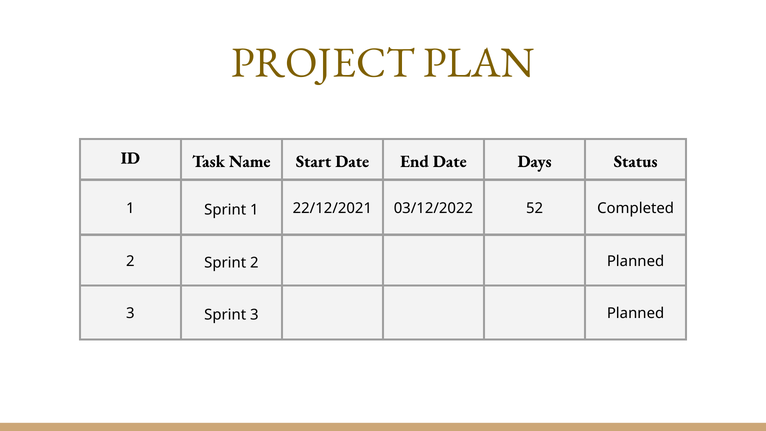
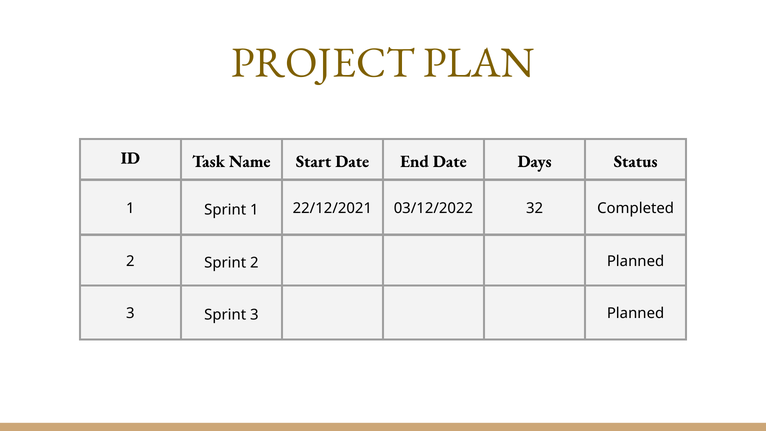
52: 52 -> 32 (535, 208)
